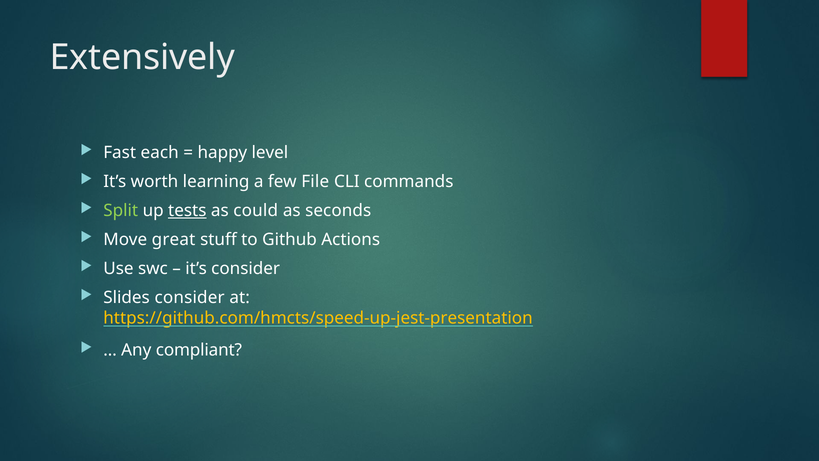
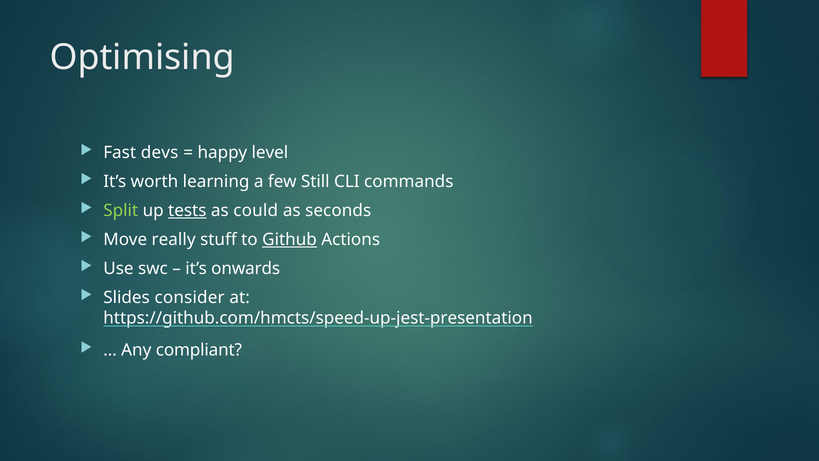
Extensively: Extensively -> Optimising (142, 58)
each: each -> devs (160, 152)
File: File -> Still (315, 181)
great: great -> really (174, 239)
Github underline: none -> present (290, 239)
it’s consider: consider -> onwards (246, 269)
https://github.com/hmcts/speed-up-jest-presentation colour: yellow -> white (318, 318)
